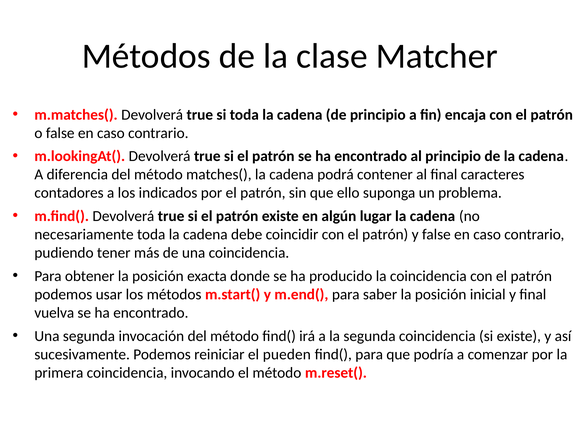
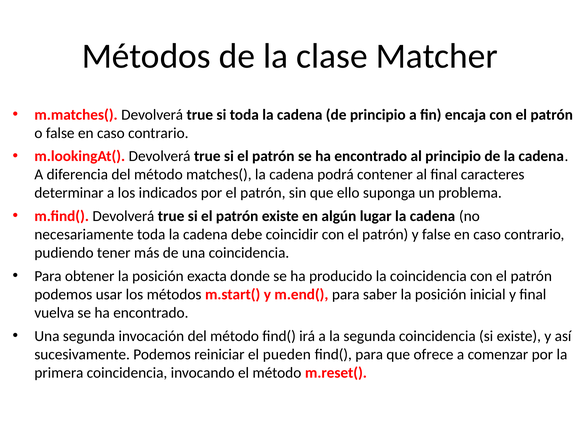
contadores: contadores -> determinar (69, 193)
podría: podría -> ofrece (433, 354)
